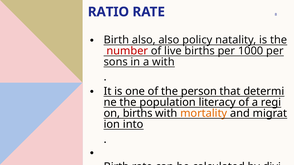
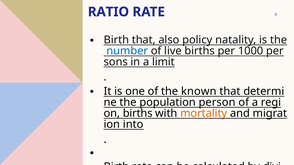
Birth also: also -> that (144, 40)
number colour: red -> blue (127, 51)
a with: with -> limit (163, 62)
person: person -> known (199, 91)
literacy: literacy -> person (217, 102)
